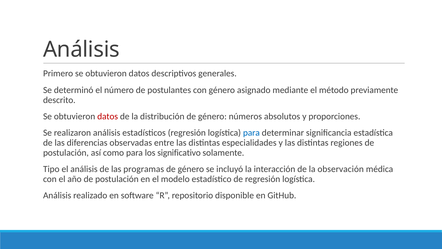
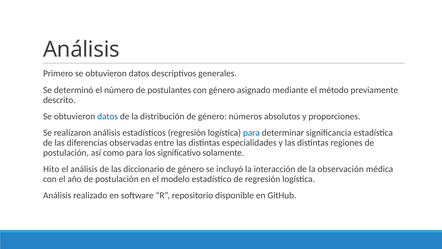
datos colour: red -> blue (108, 116)
Tipo: Tipo -> Hito (51, 169)
programas: programas -> diccionario (144, 169)
